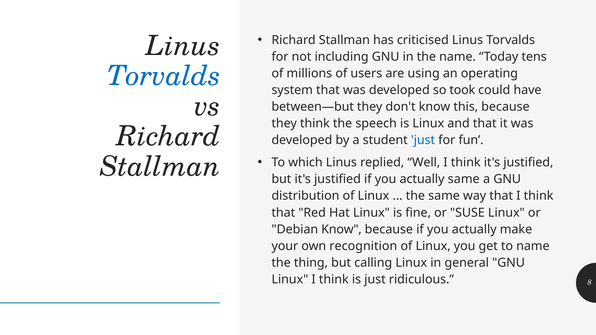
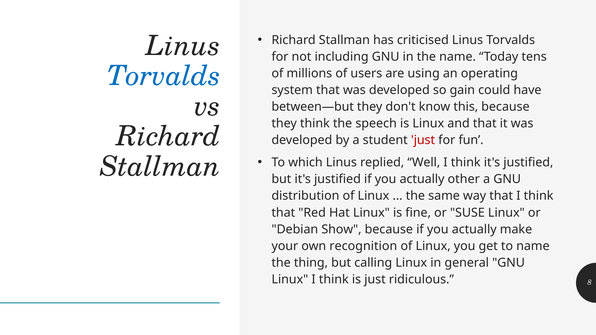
took: took -> gain (462, 90)
just colour: blue -> red (423, 140)
actually same: same -> other (464, 179)
Debian Know: Know -> Show (341, 229)
